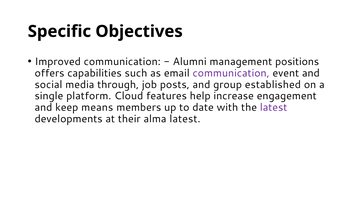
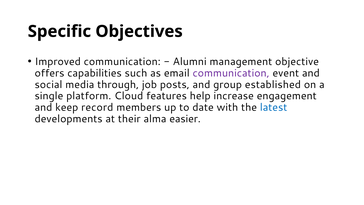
positions: positions -> objective (297, 62)
means: means -> record (97, 107)
latest colour: purple -> blue (274, 107)
alma latest: latest -> easier (185, 119)
